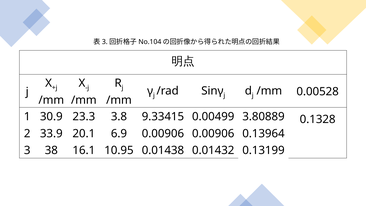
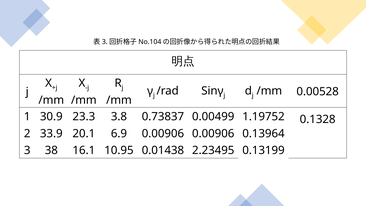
9.33415: 9.33415 -> 0.73837 (163, 117)
3.80889: 3.80889 -> 1.19752 (263, 117)
0.01432: 0.01432 -> 2.23495 (213, 150)
